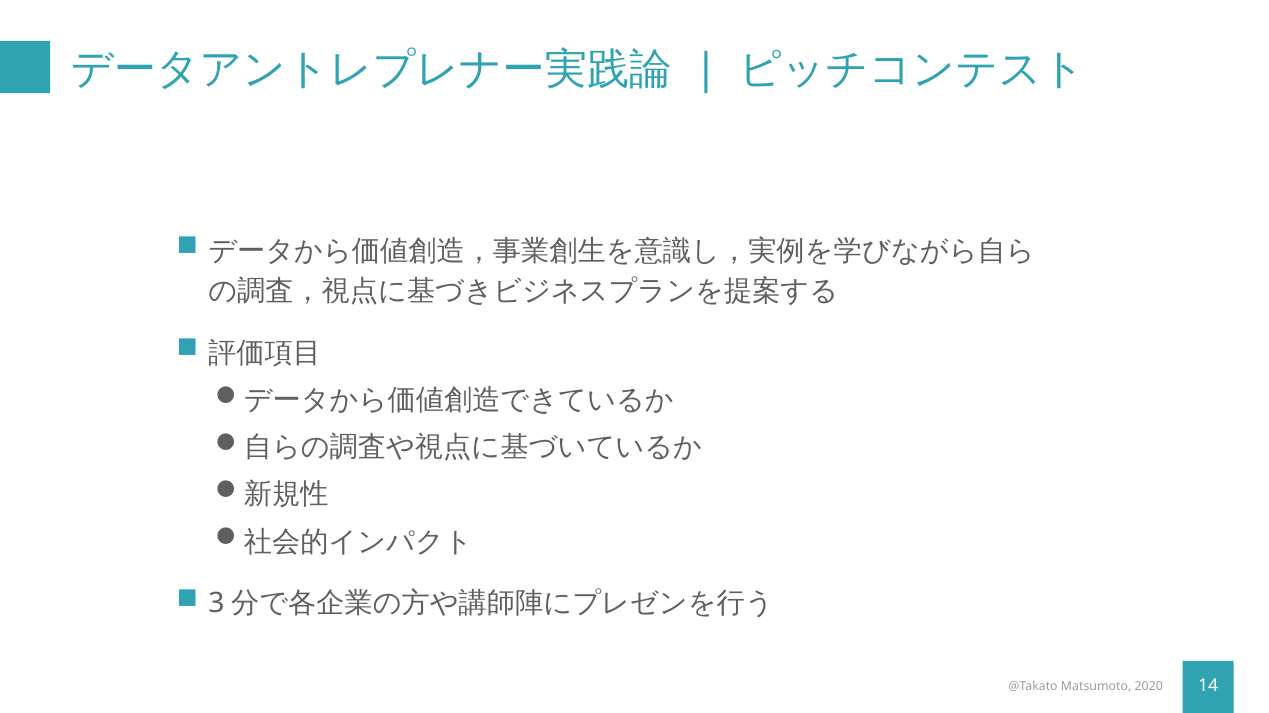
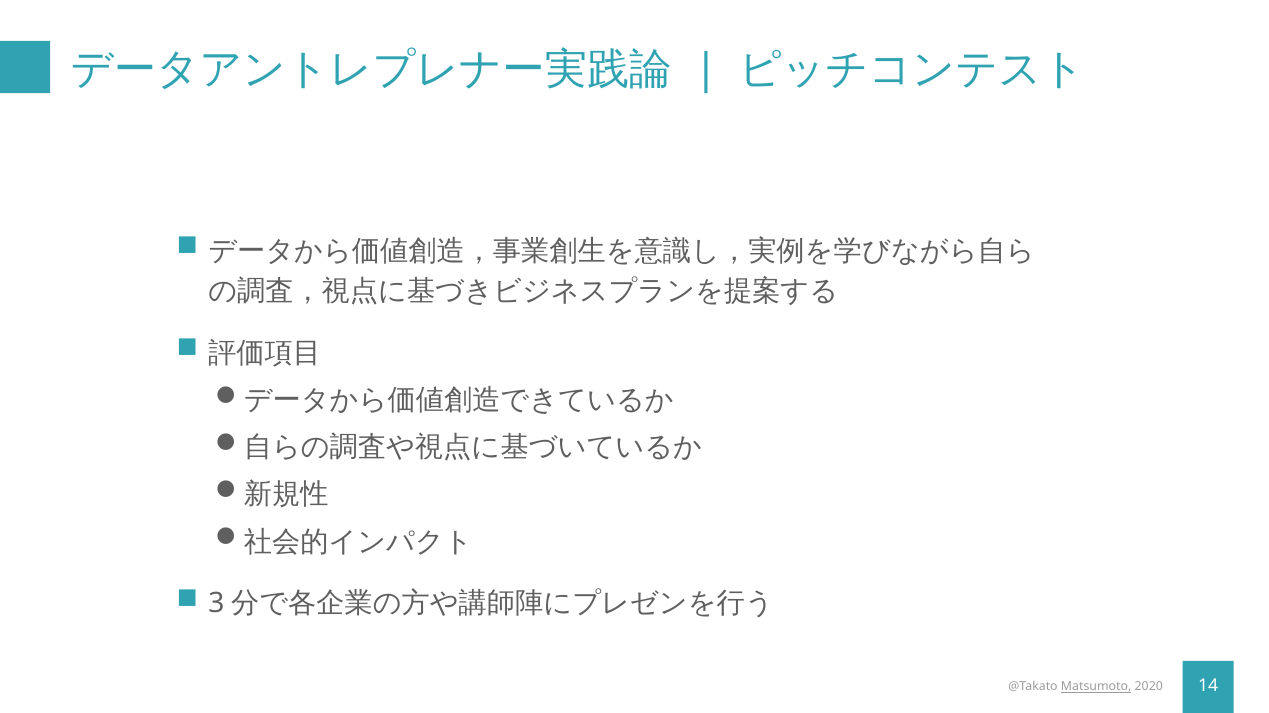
Matsumoto underline: none -> present (1096, 687)
